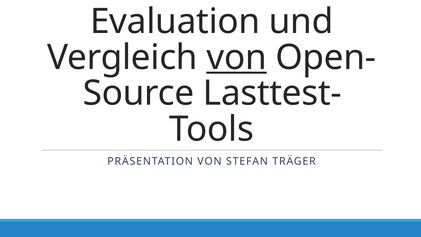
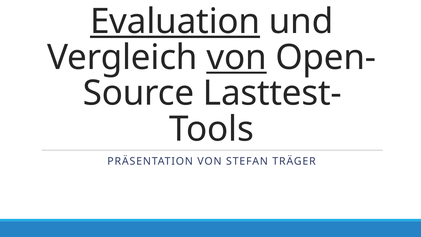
Evaluation underline: none -> present (175, 22)
